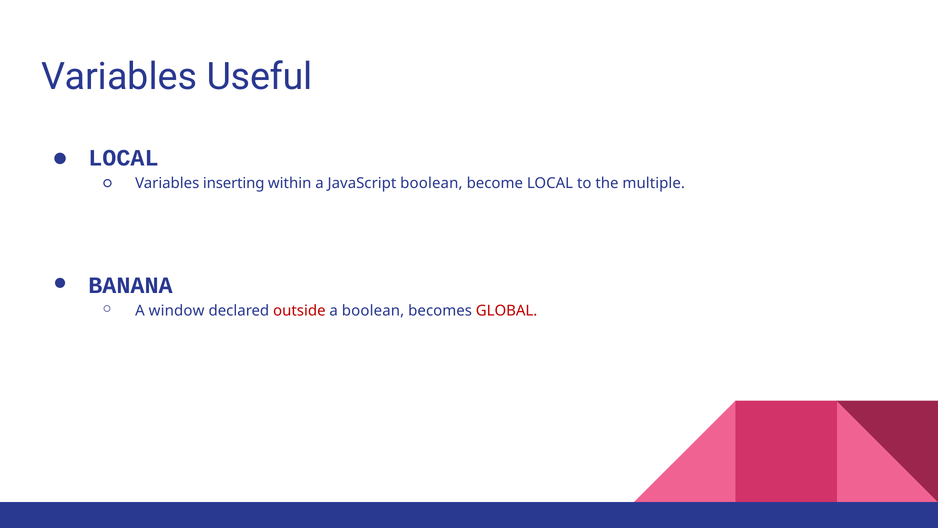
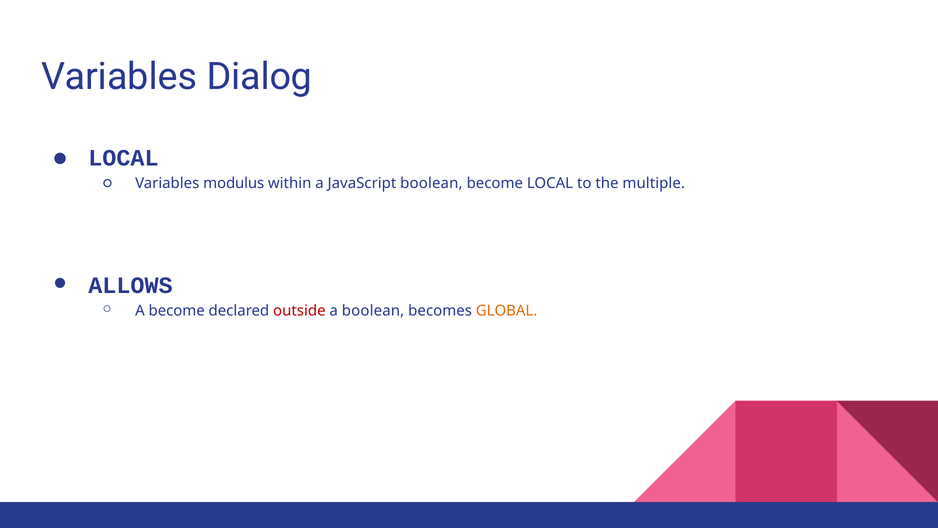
Useful: Useful -> Dialog (259, 77)
inserting: inserting -> modulus (234, 183)
BANANA: BANANA -> ALLOWS (130, 285)
A window: window -> become (177, 310)
GLOBAL colour: red -> orange (507, 310)
